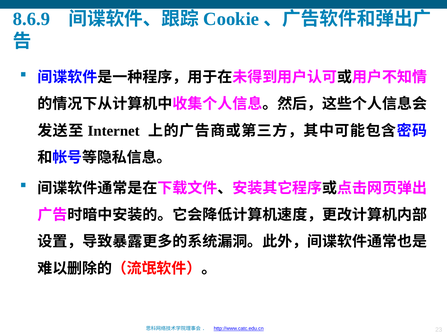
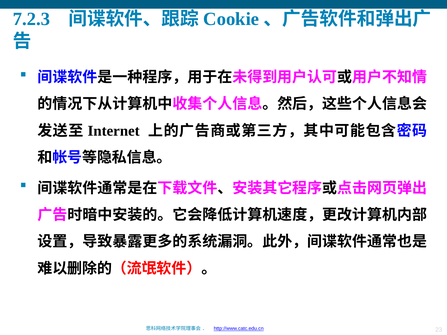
8.6.9: 8.6.9 -> 7.2.3 (31, 19)
